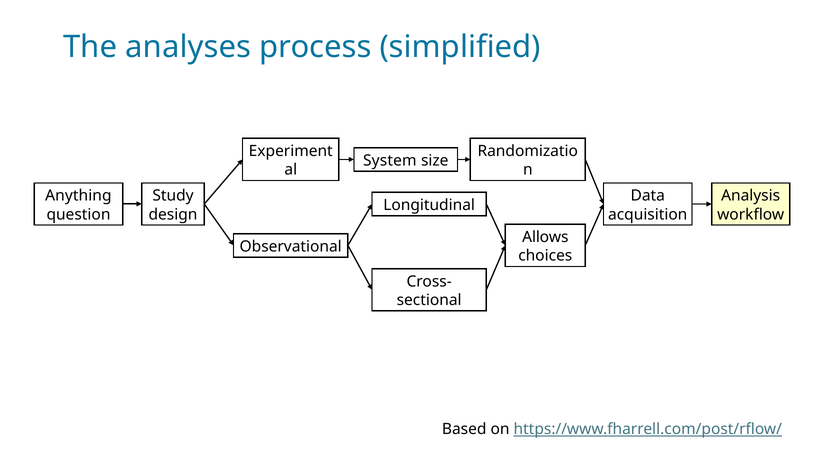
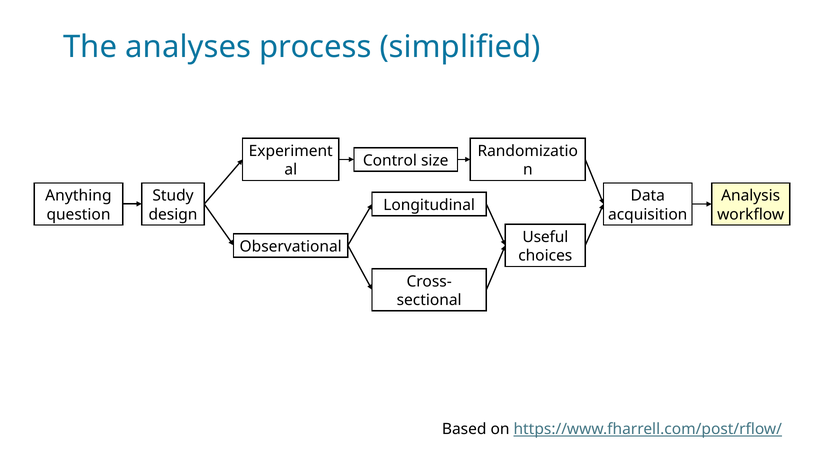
System: System -> Control (390, 161)
Allows: Allows -> Useful (545, 237)
